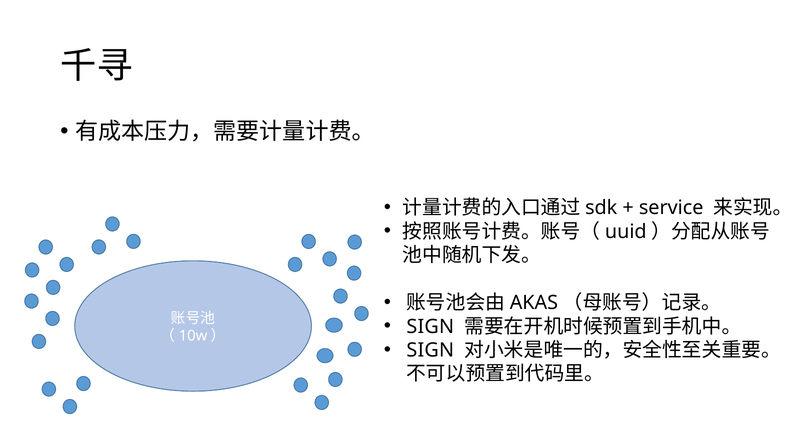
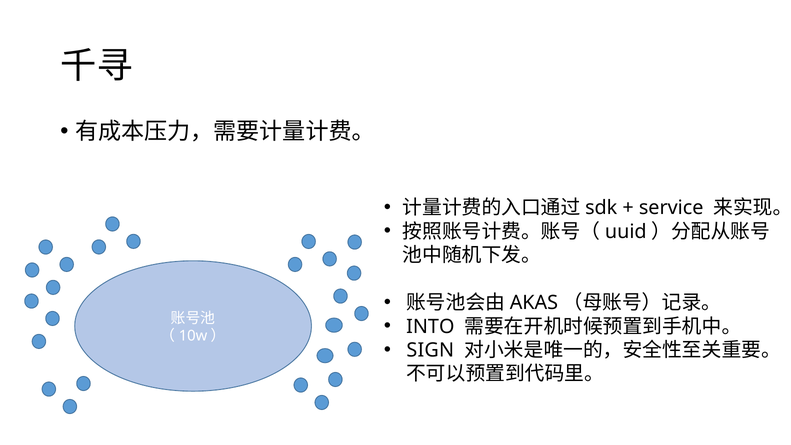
SIGN: SIGN -> INTO (430, 326)
